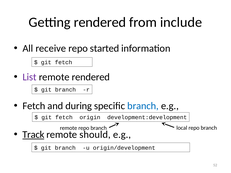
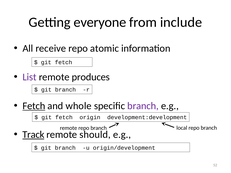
Getting rendered: rendered -> everyone (100, 22)
started: started -> atomic (105, 48)
remote rendered: rendered -> produces (91, 77)
Fetch underline: none -> present (34, 106)
during: during -> whole (79, 106)
branch colour: blue -> purple (143, 106)
